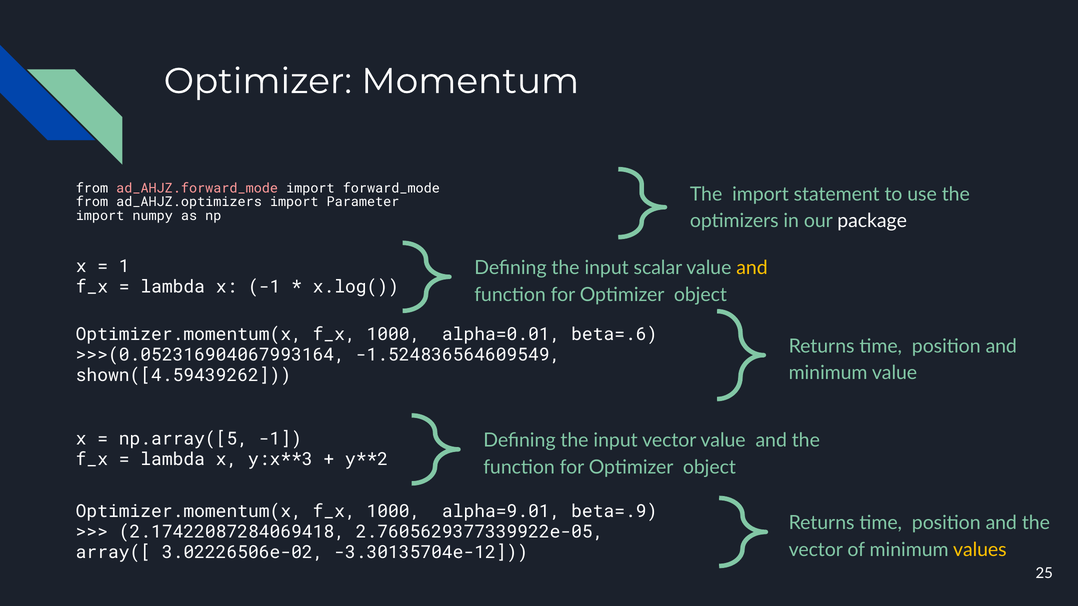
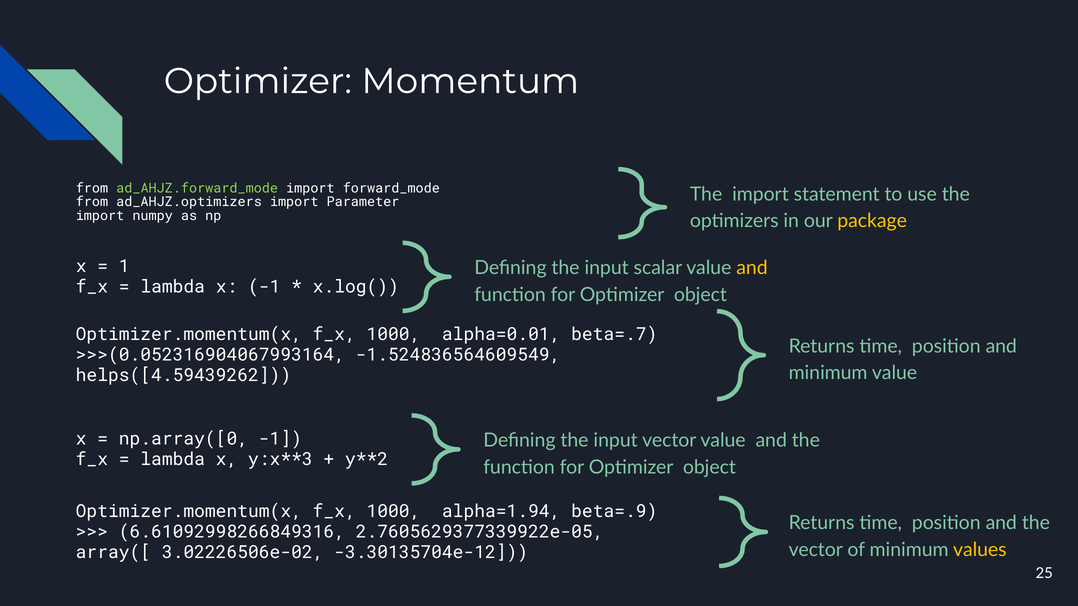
ad_AHJZ.forward_mode colour: pink -> light green (197, 188)
package colour: white -> yellow (872, 221)
beta=.6: beta=.6 -> beta=.7 (614, 335)
shown([4.59439262: shown([4.59439262 -> helps([4.59439262 (183, 376)
np.array([5: np.array([5 -> np.array([0 (183, 439)
alpha=9.01: alpha=9.01 -> alpha=1.94 (501, 512)
2.17422087284069418: 2.17422087284069418 -> 6.61092998266849316 (232, 532)
